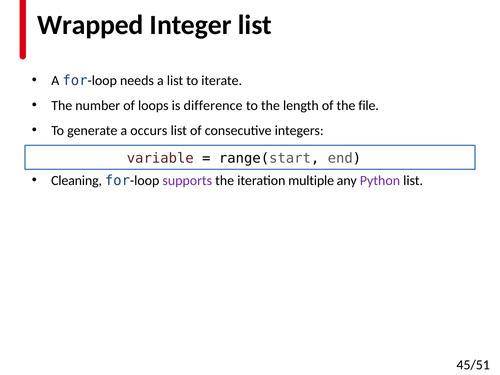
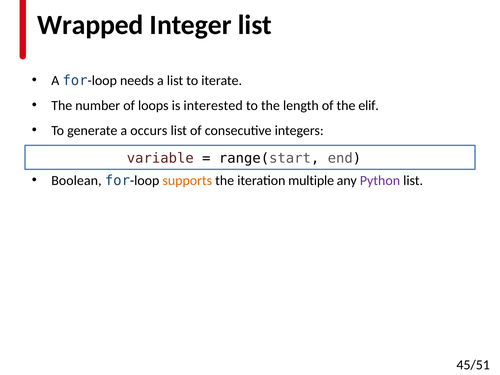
difference: difference -> interested (213, 106)
file: file -> elif (369, 106)
Cleaning: Cleaning -> Boolean (76, 181)
supports colour: purple -> orange (187, 181)
